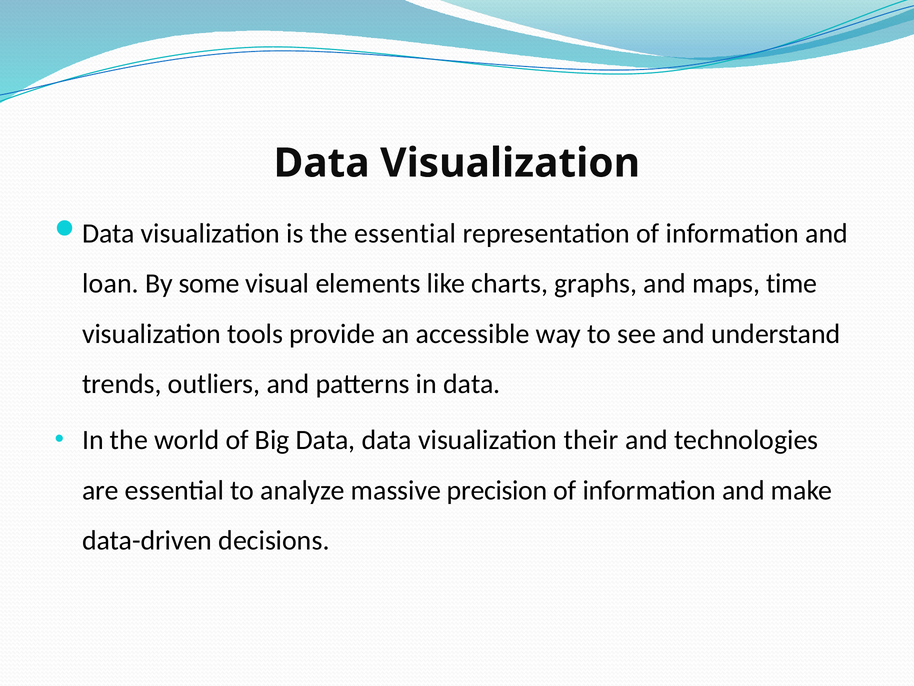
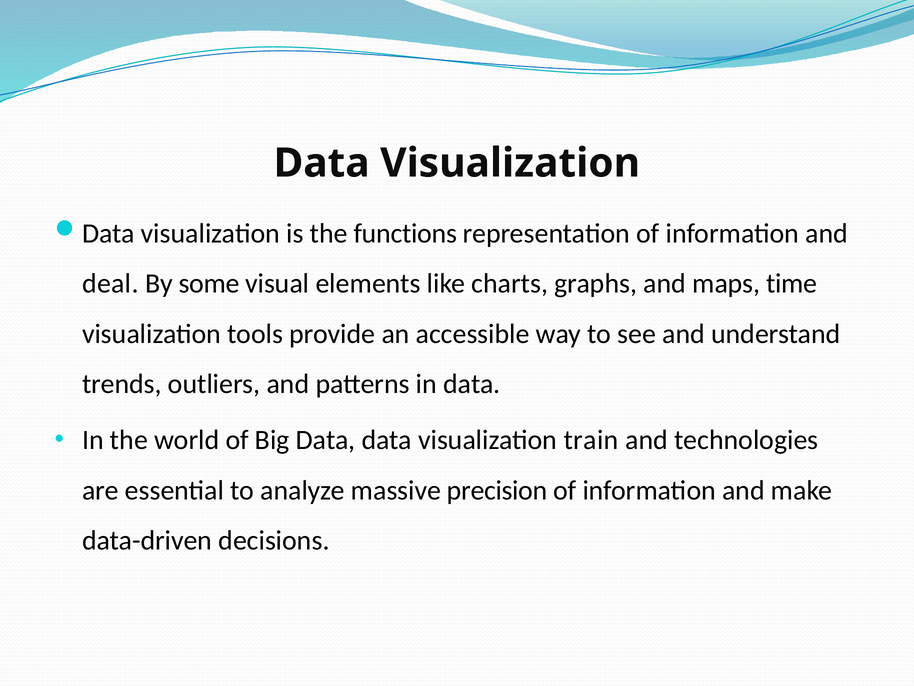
the essential: essential -> functions (405, 233)
loan: loan -> deal (110, 284)
their: their -> train (591, 440)
